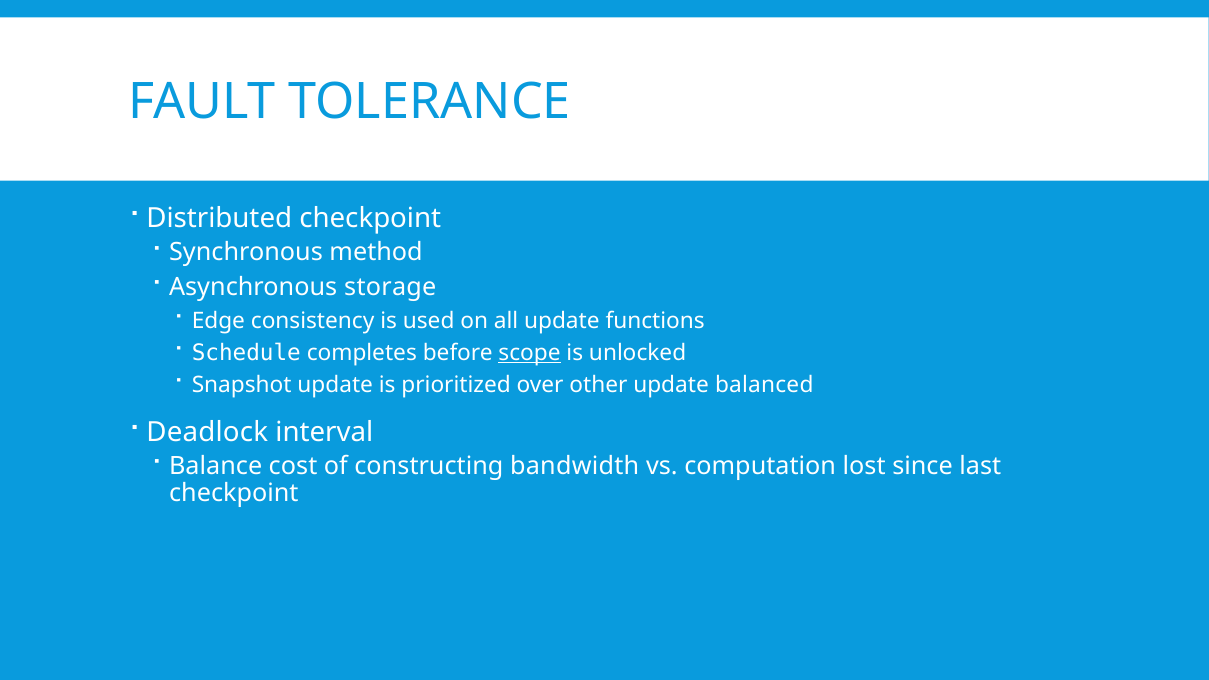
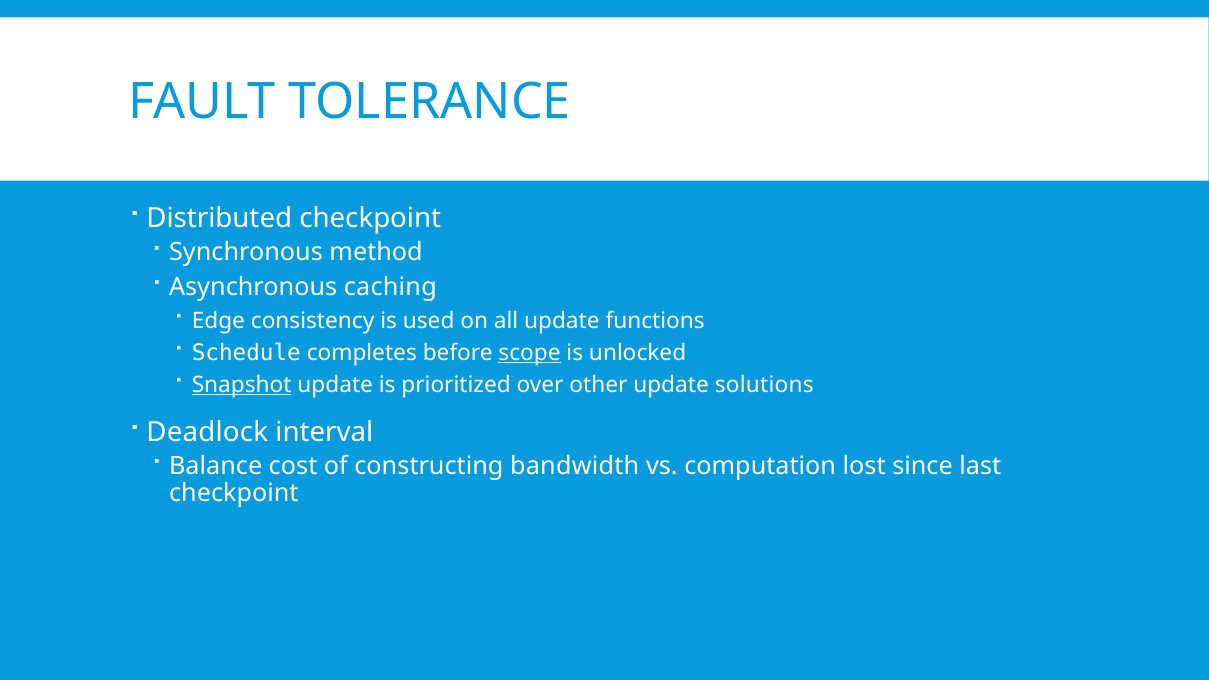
storage: storage -> caching (390, 287)
Snapshot underline: none -> present (242, 385)
balanced: balanced -> solutions (764, 385)
